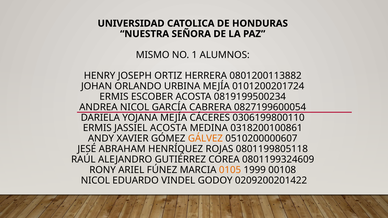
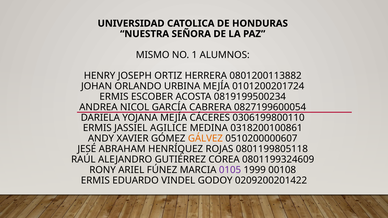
JASSIEL ACOSTA: ACOSTA -> AGILICE (169, 128)
0105 colour: orange -> purple (230, 170)
NICOL: NICOL -> ERMIS (95, 181)
